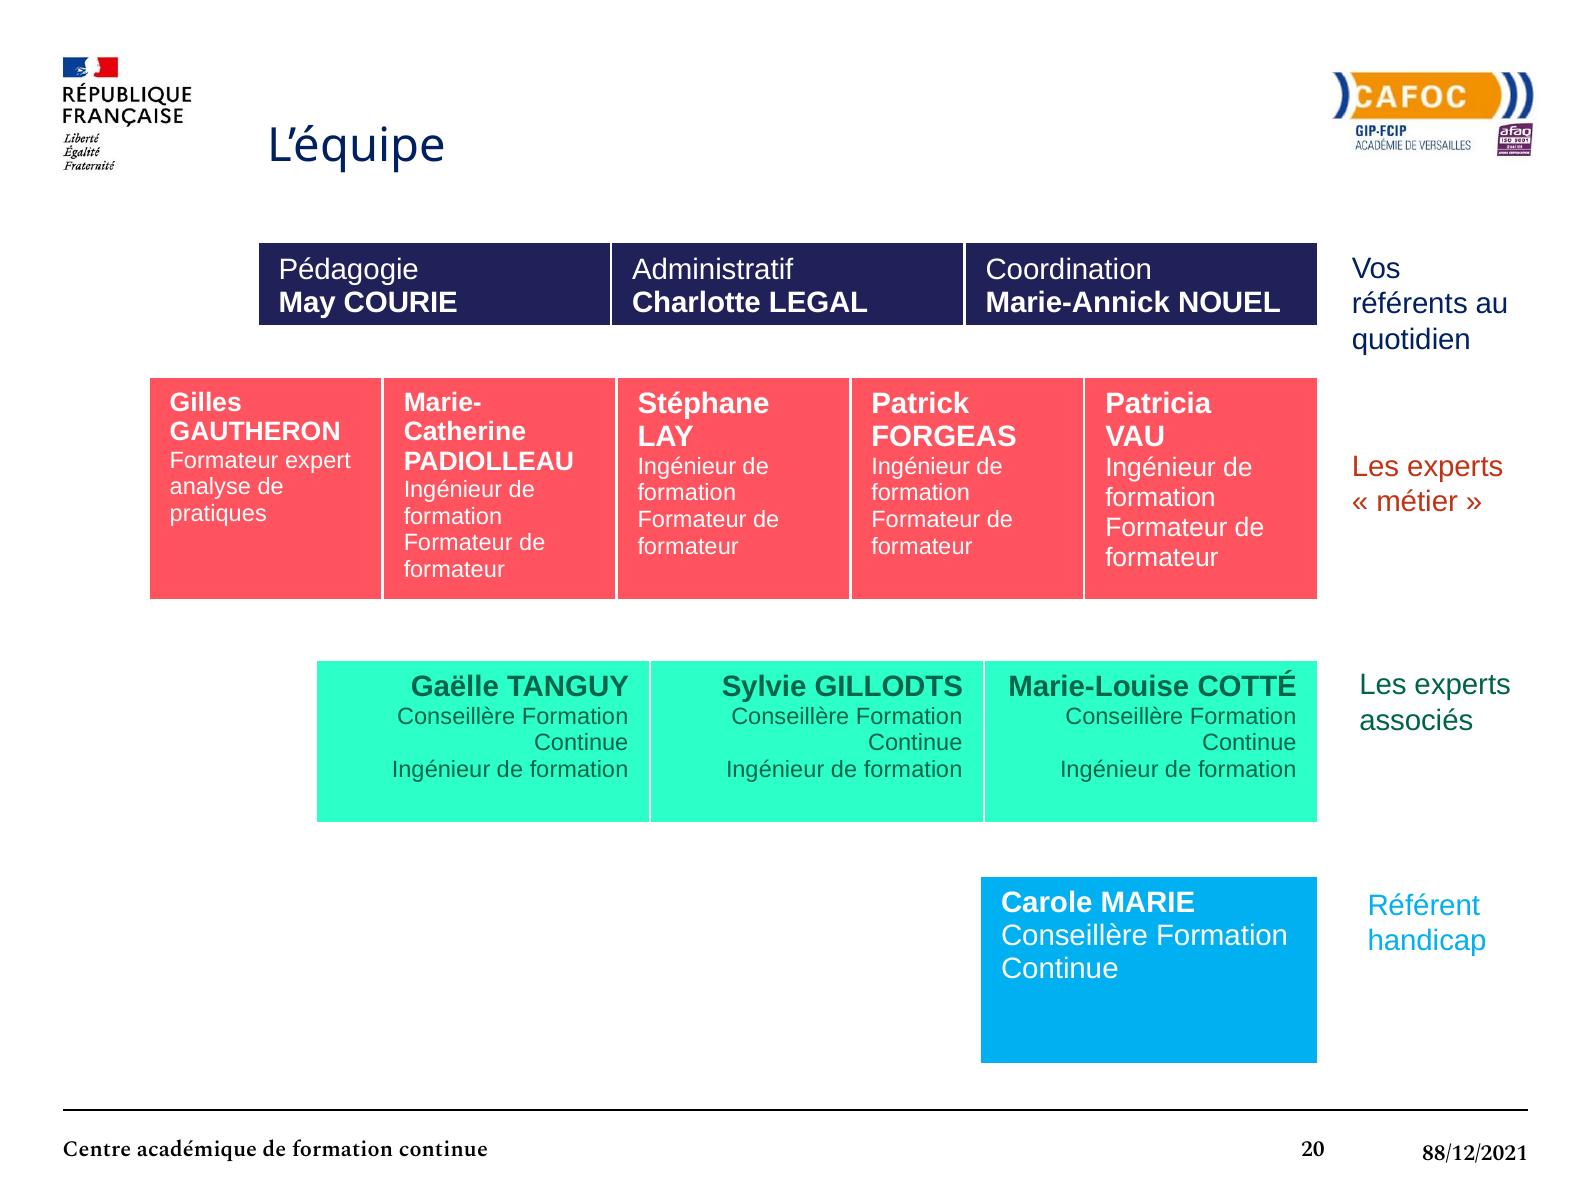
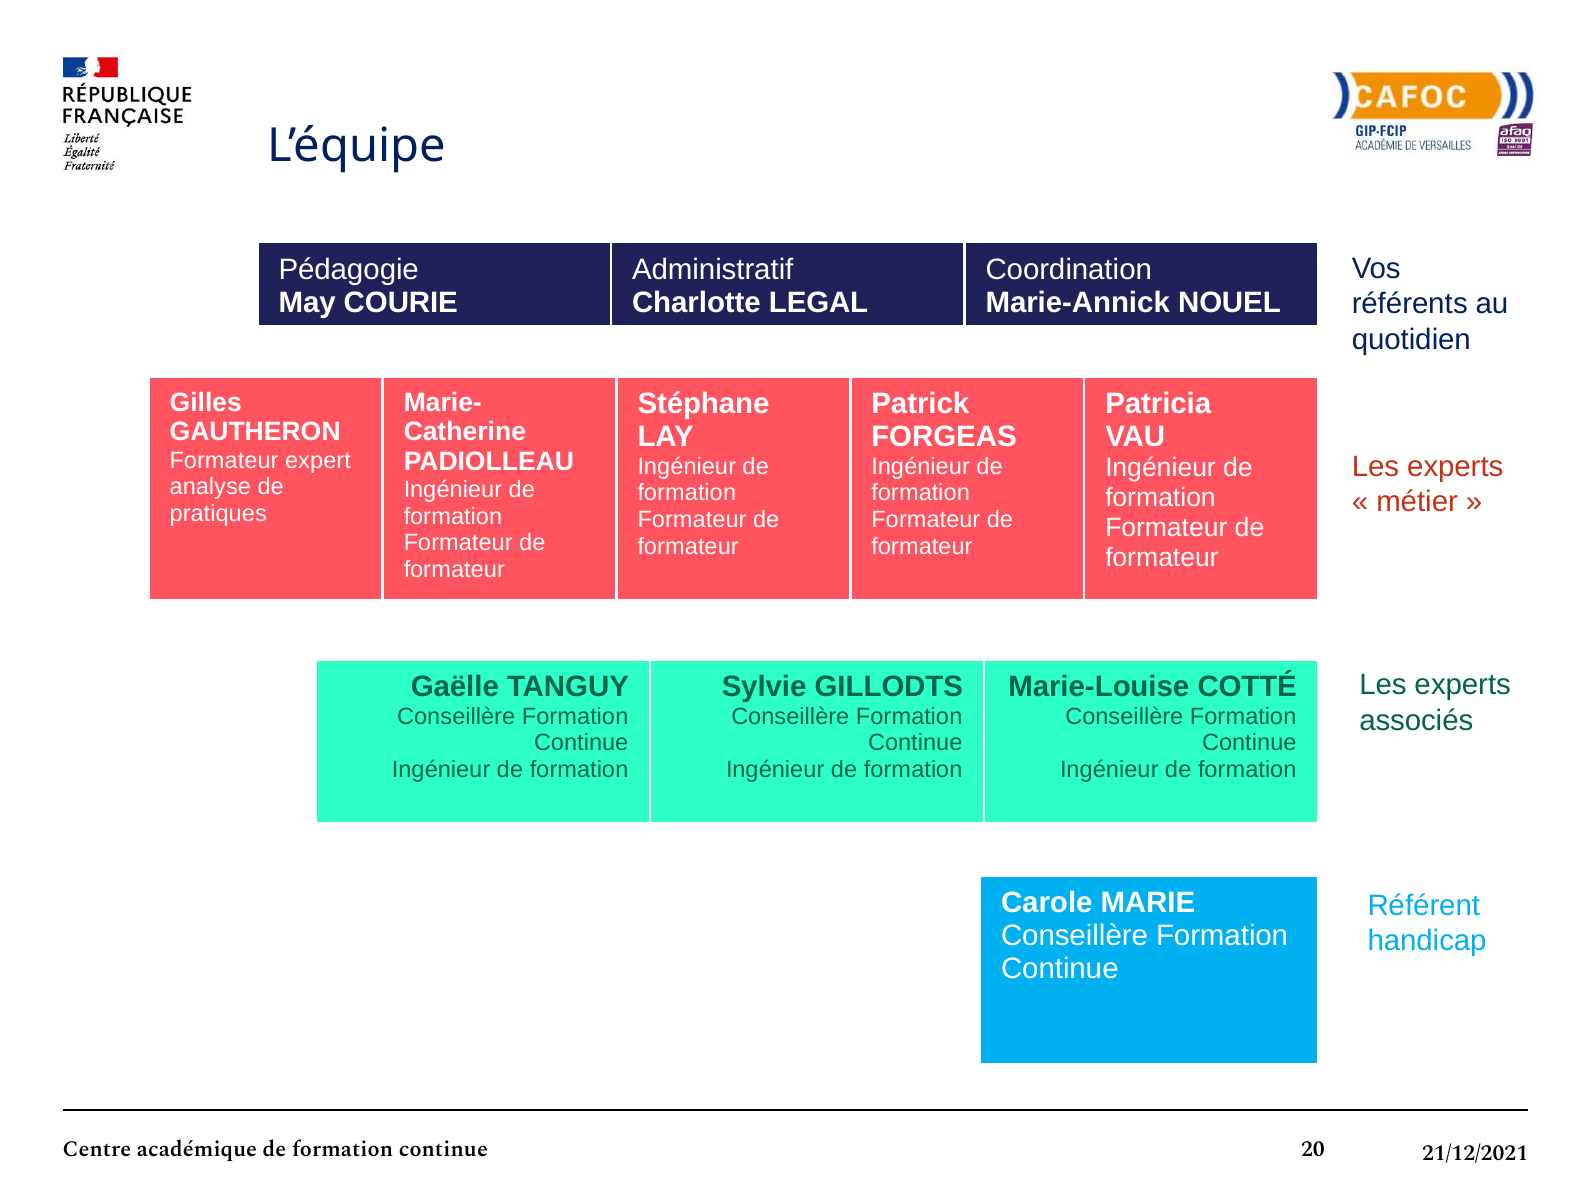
88/12/2021: 88/12/2021 -> 21/12/2021 (1475, 1153)
